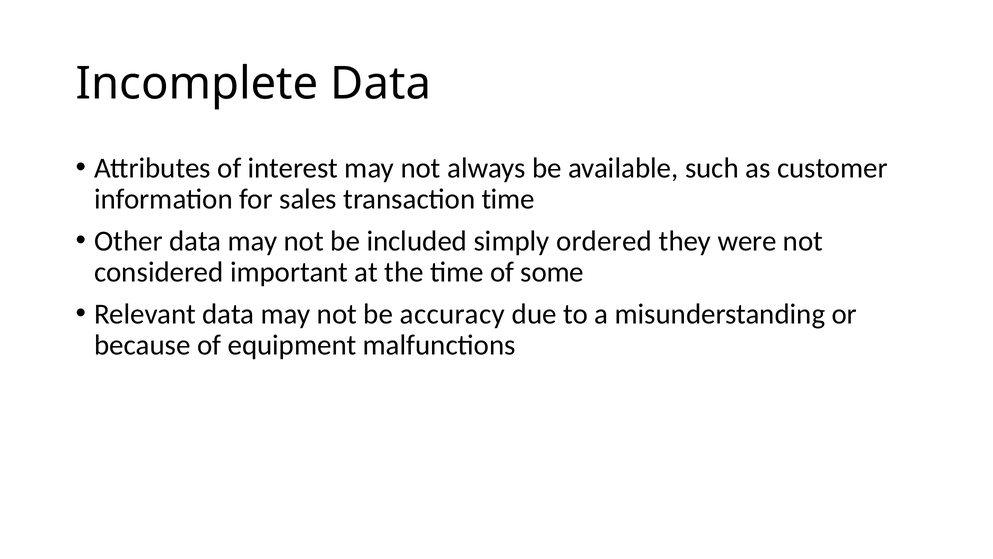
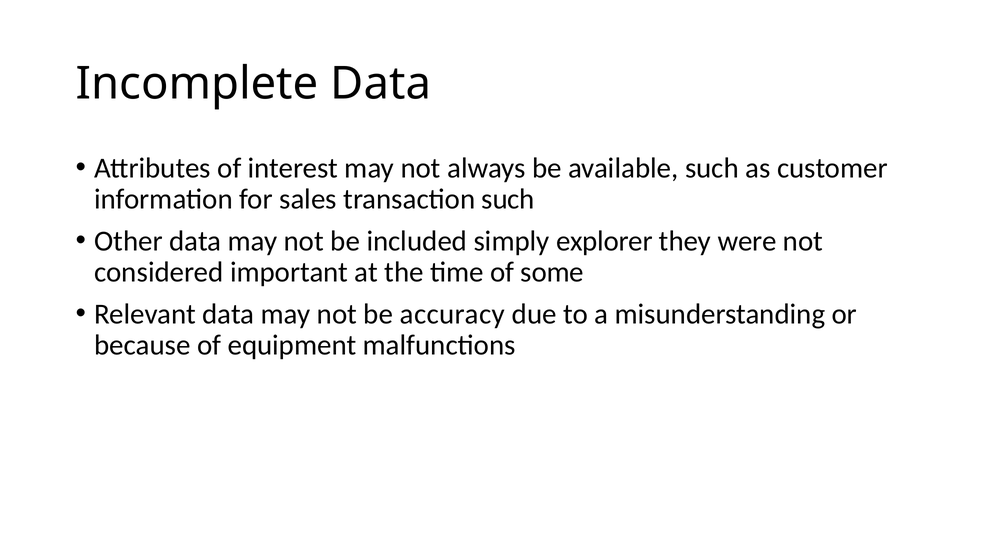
transaction time: time -> such (508, 199)
ordered: ordered -> explorer (604, 241)
